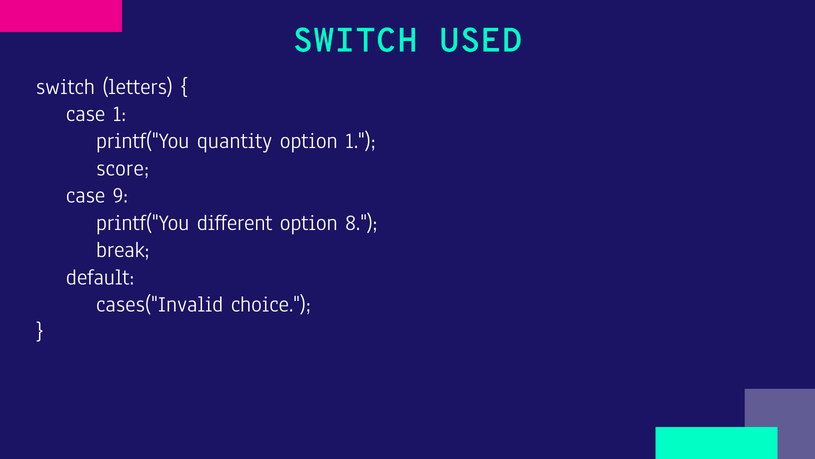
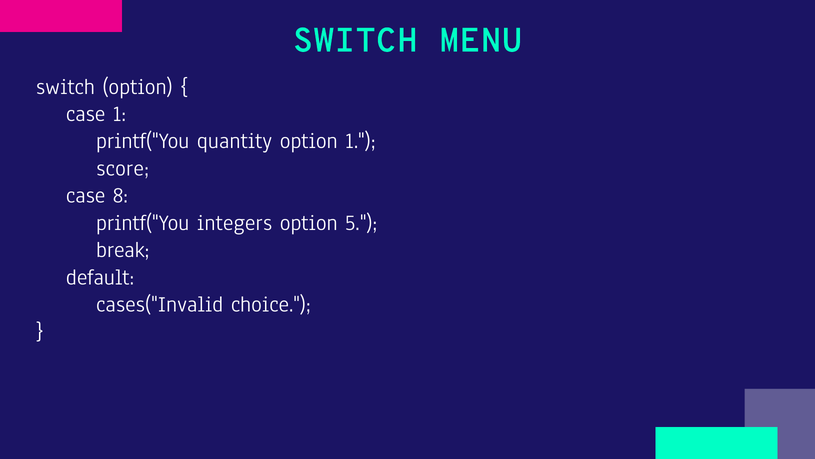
USED: USED -> MENU (481, 40)
switch letters: letters -> option (138, 86)
9: 9 -> 8 (120, 195)
different: different -> integers (235, 222)
8: 8 -> 5 (361, 222)
